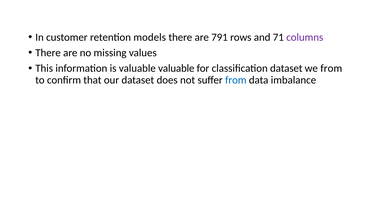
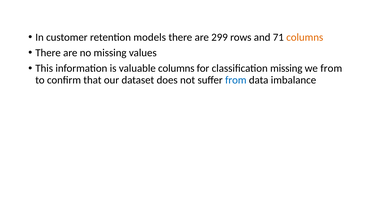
791: 791 -> 299 (220, 37)
columns colour: purple -> orange (305, 37)
valuable valuable: valuable -> columns (176, 68)
classification dataset: dataset -> missing (286, 68)
